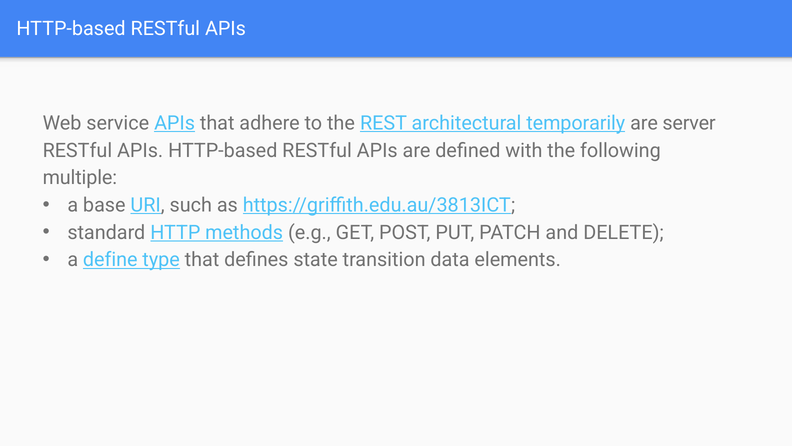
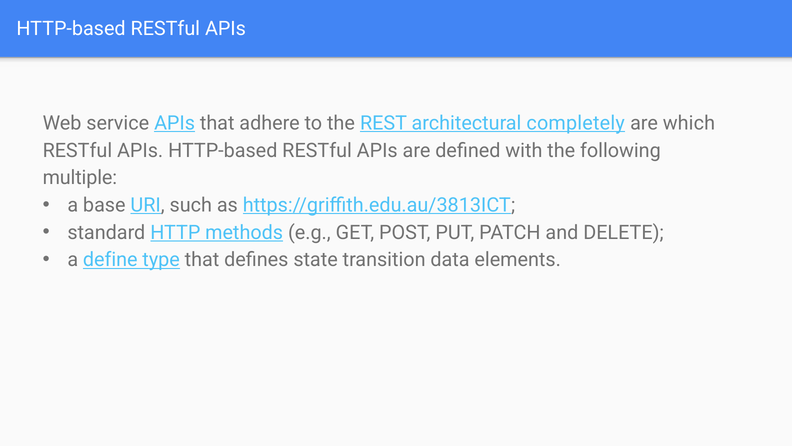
temporarily: temporarily -> completely (576, 123)
server: server -> which (689, 123)
